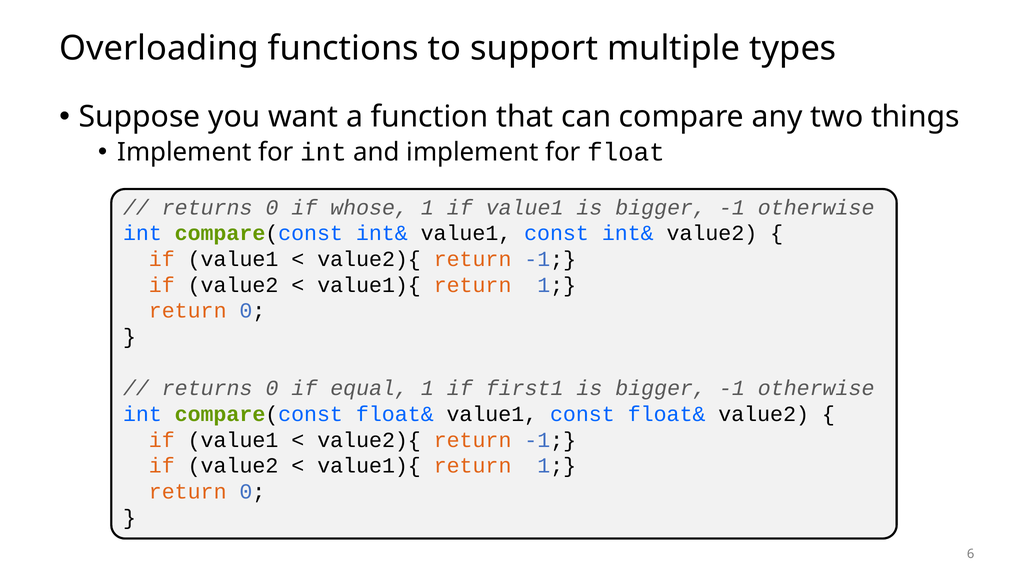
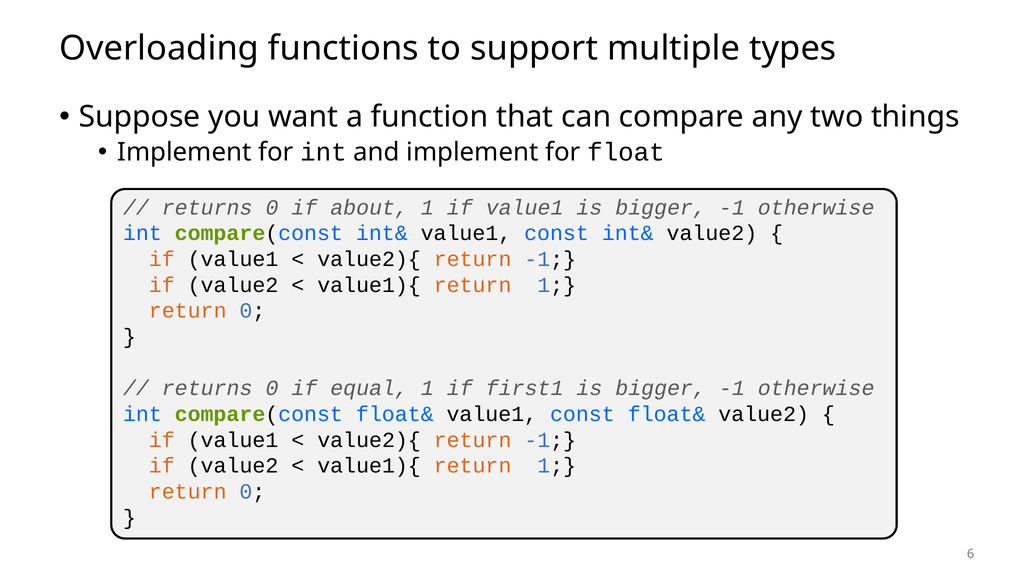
whose: whose -> about (369, 208)
